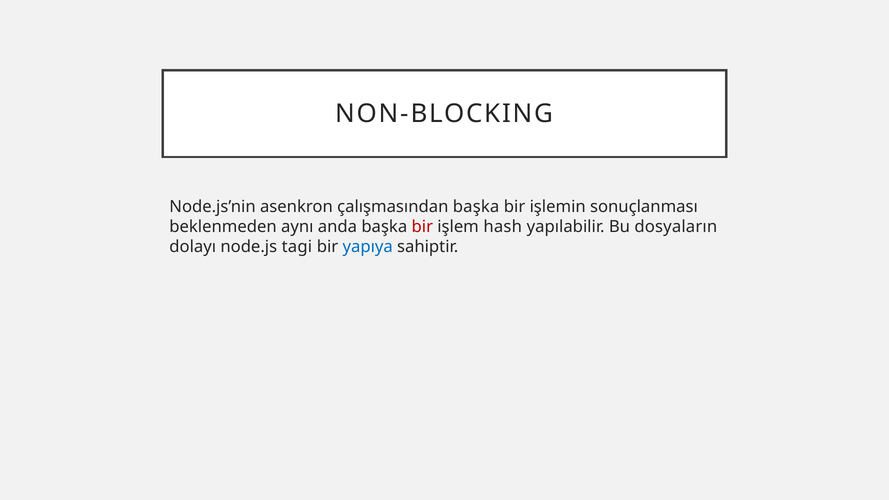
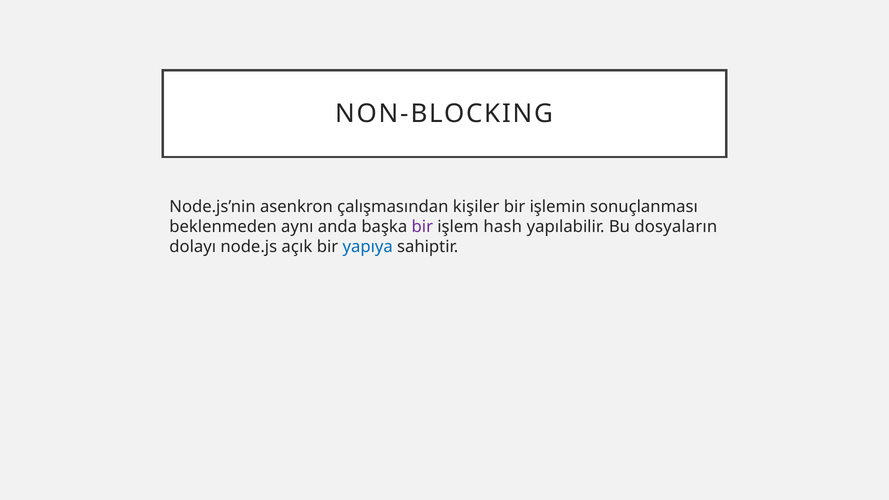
çalışmasından başka: başka -> kişiler (476, 207)
bir colour: red -> purple (422, 227)
tagi: tagi -> açık (297, 247)
